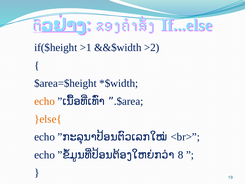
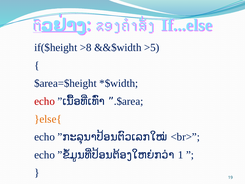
>1: >1 -> >8 (86, 47)
>2: >2 -> >5 (152, 47)
echo colour: orange -> red (45, 101)
8: 8 -> 1 (181, 155)
